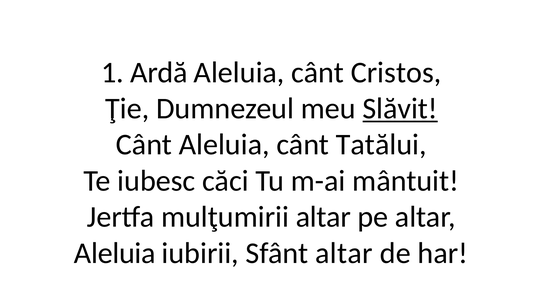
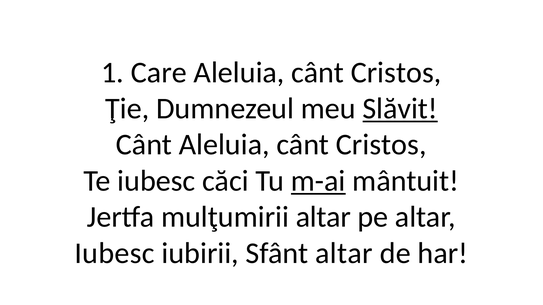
Ardă: Ardă -> Care (159, 73)
Cânt Aleluia cânt Tatălui: Tatălui -> Cristos (381, 145)
m-ai underline: none -> present (318, 181)
Aleluia: Aleluia -> Iubesc (115, 253)
